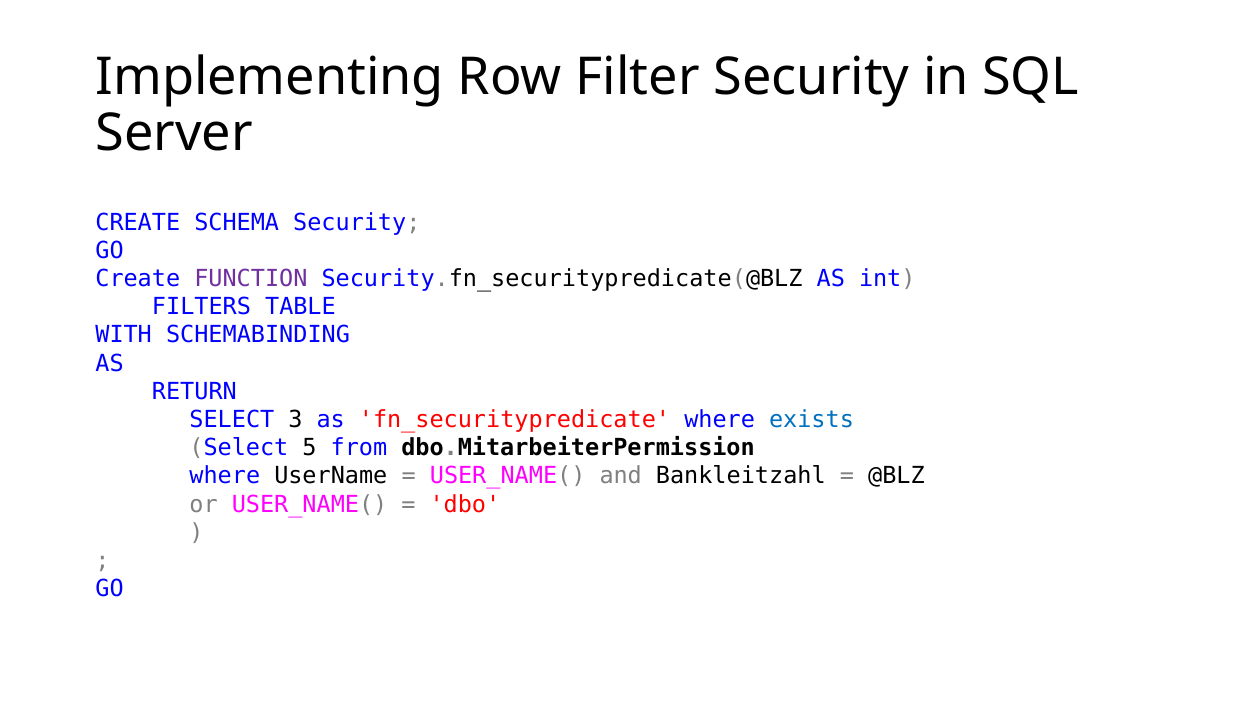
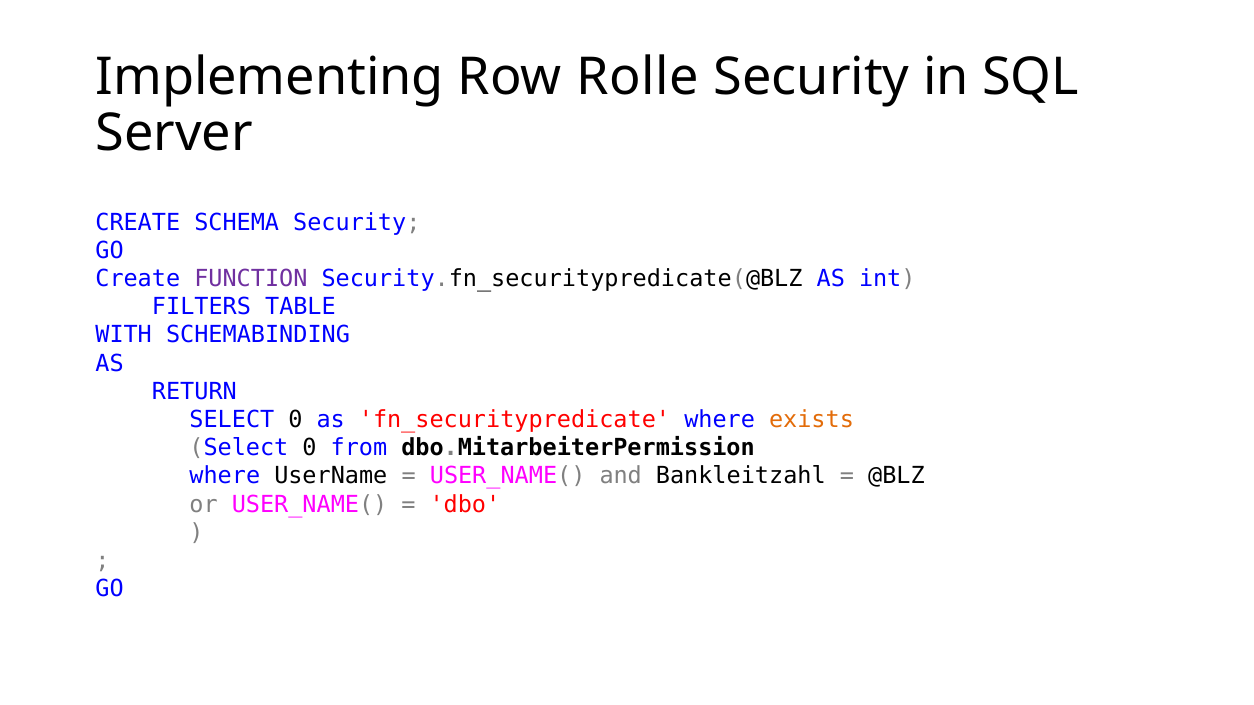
Filter: Filter -> Rolle (637, 77)
3: 3 -> 0 (295, 420)
exists colour: blue -> orange (812, 420)
5: 5 -> 0 (310, 448)
